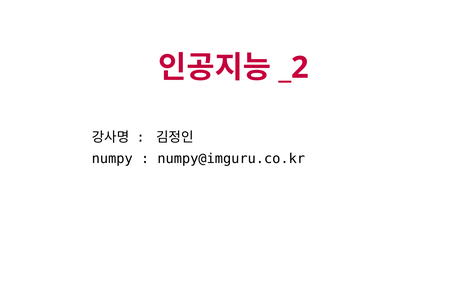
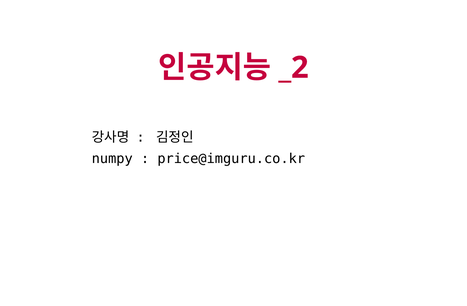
numpy@imguru.co.kr: numpy@imguru.co.kr -> price@imguru.co.kr (231, 159)
